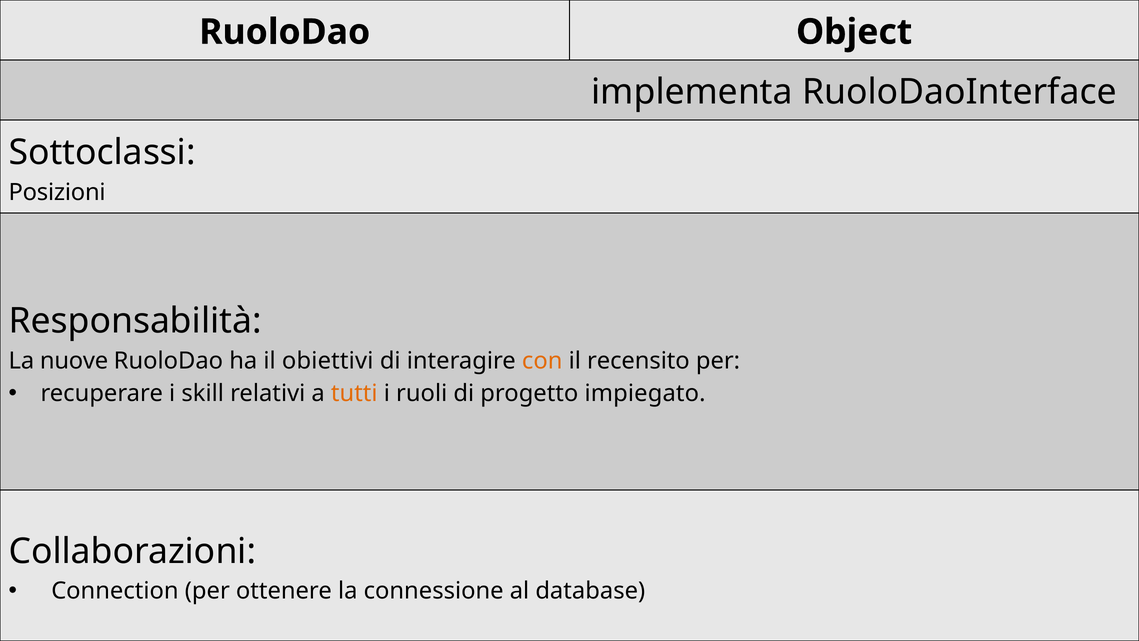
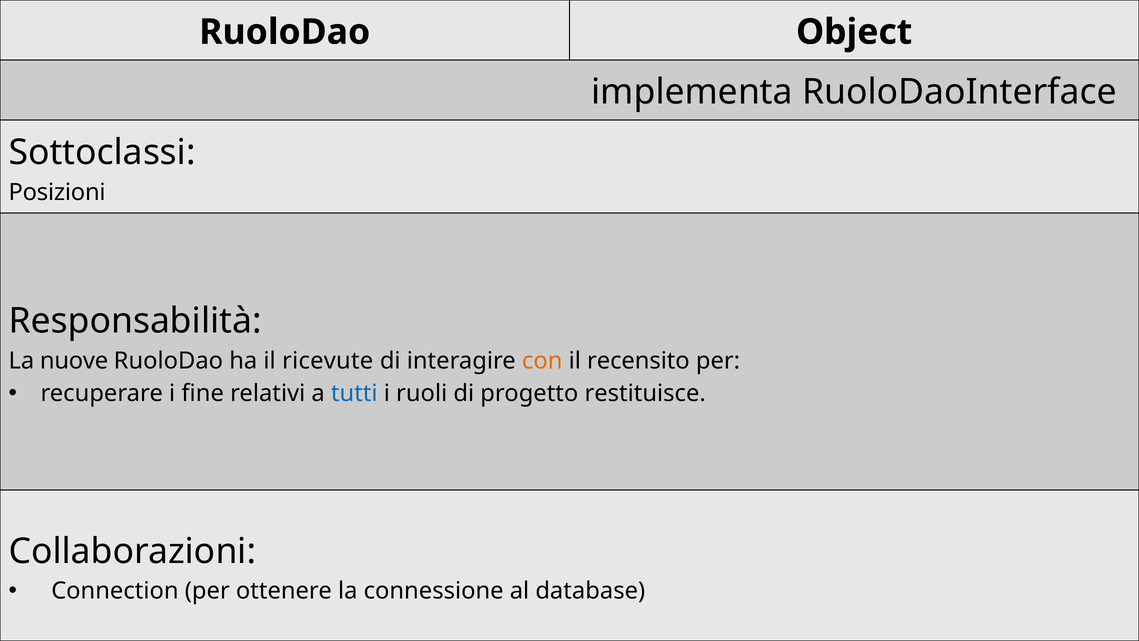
obiettivi: obiettivi -> ricevute (328, 361)
skill: skill -> fine (203, 393)
tutti colour: orange -> blue (354, 393)
impiegato: impiegato -> restituisce (645, 393)
